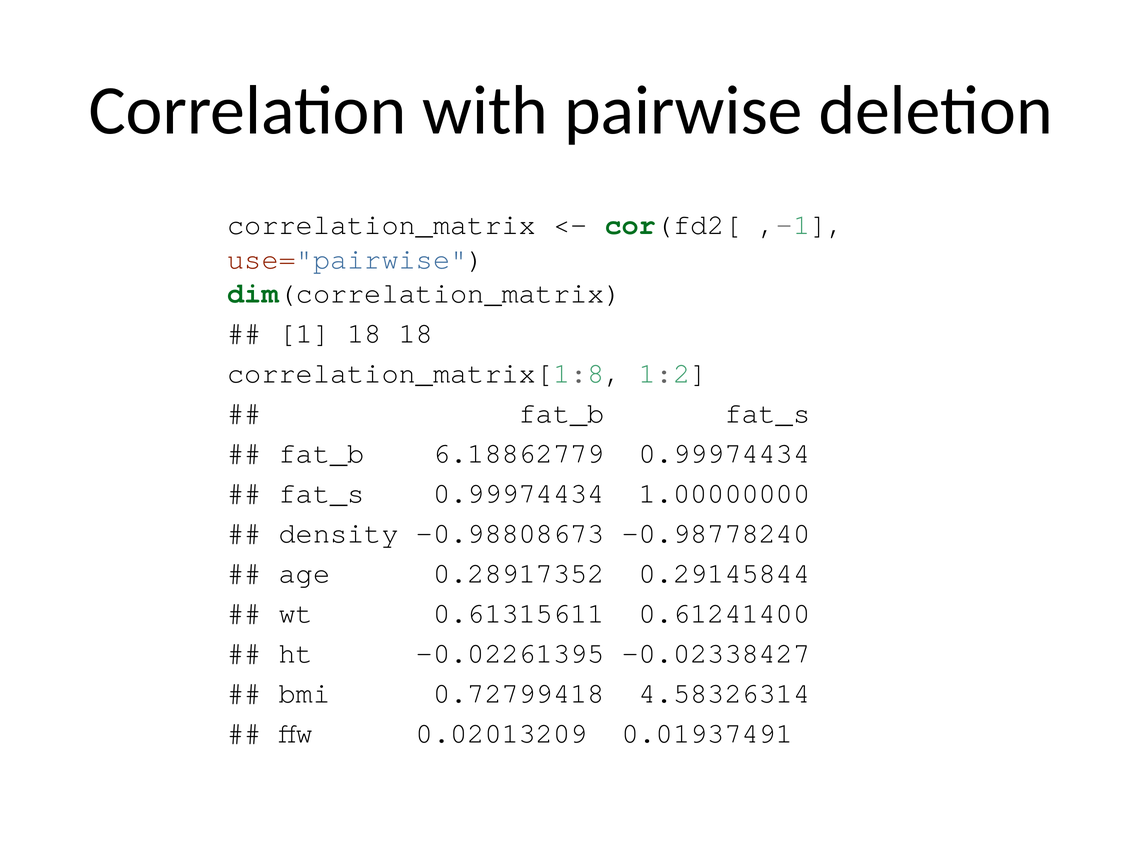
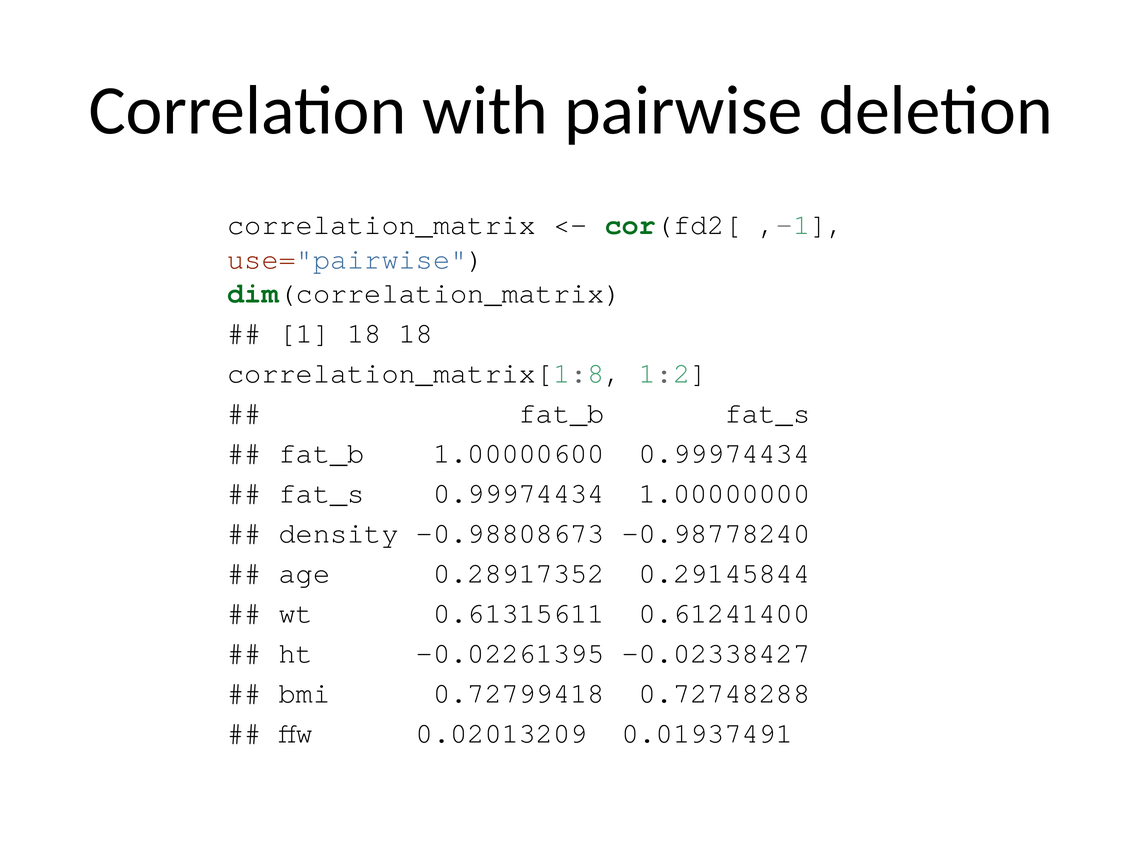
6.18862779: 6.18862779 -> 1.00000600 (519, 453)
4.58326314: 4.58326314 -> 0.72748288 (725, 694)
